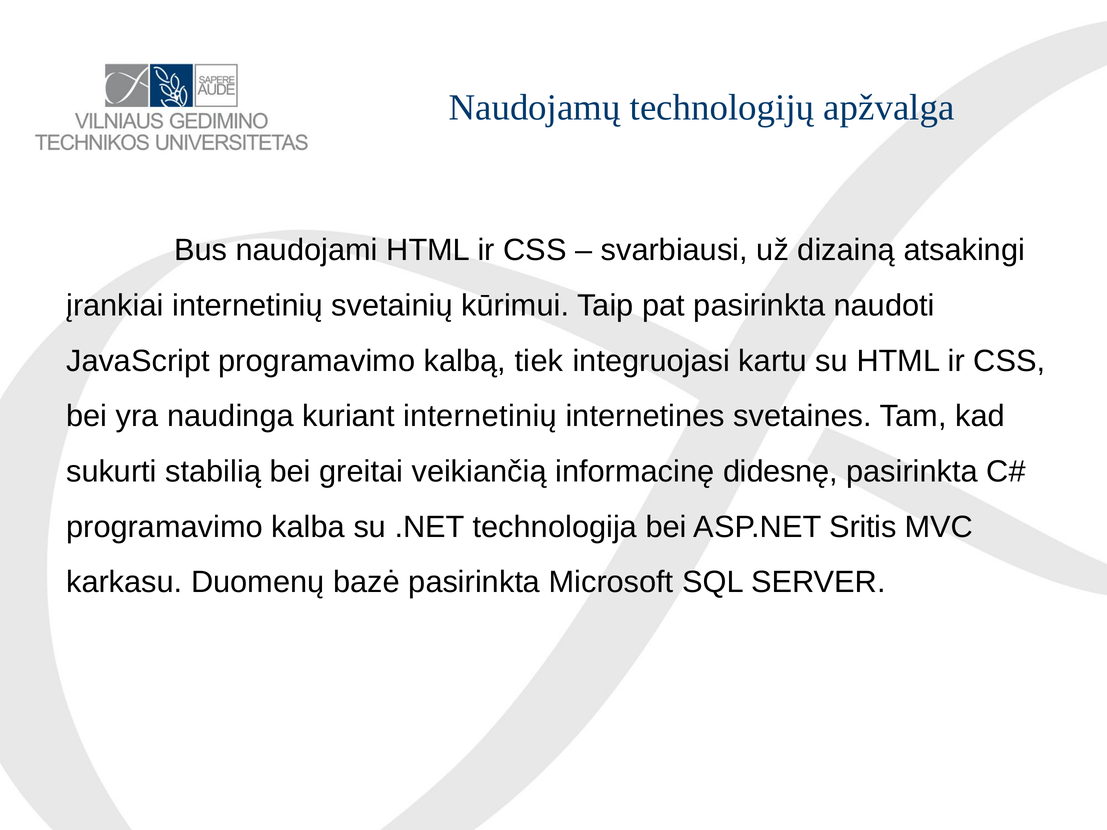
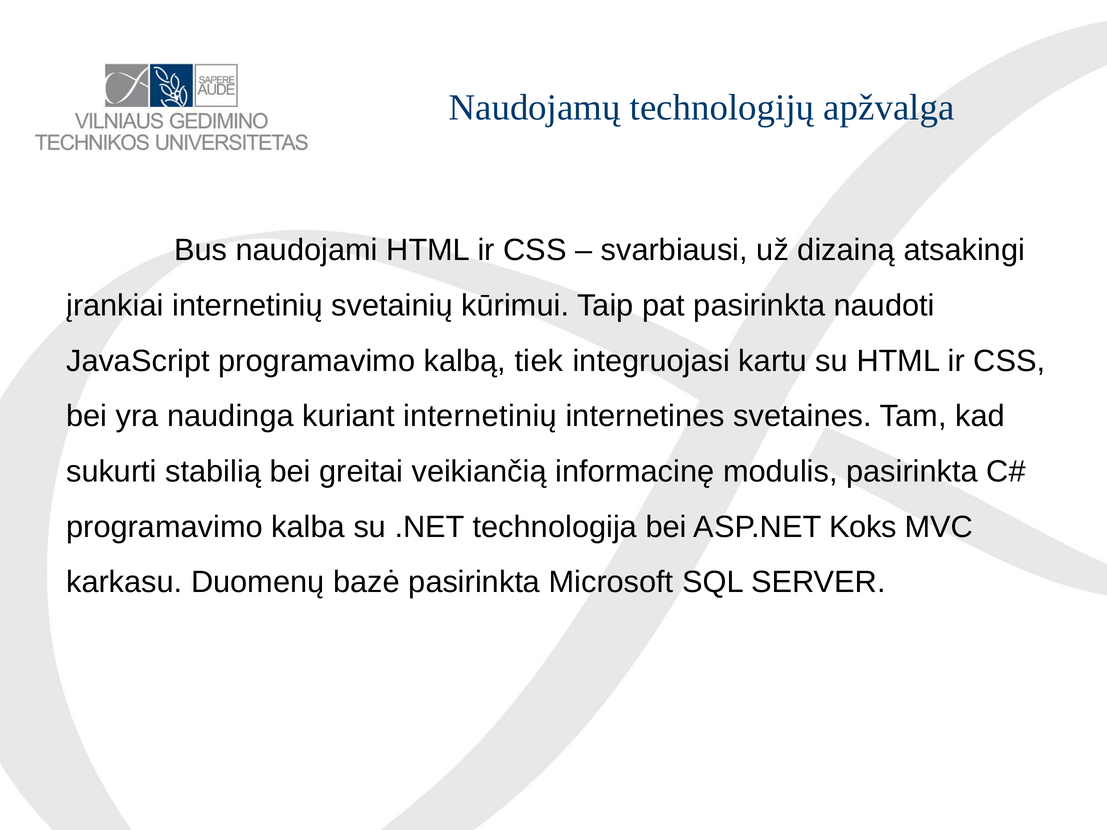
didesnę: didesnę -> modulis (780, 472)
Sritis: Sritis -> Koks (863, 527)
